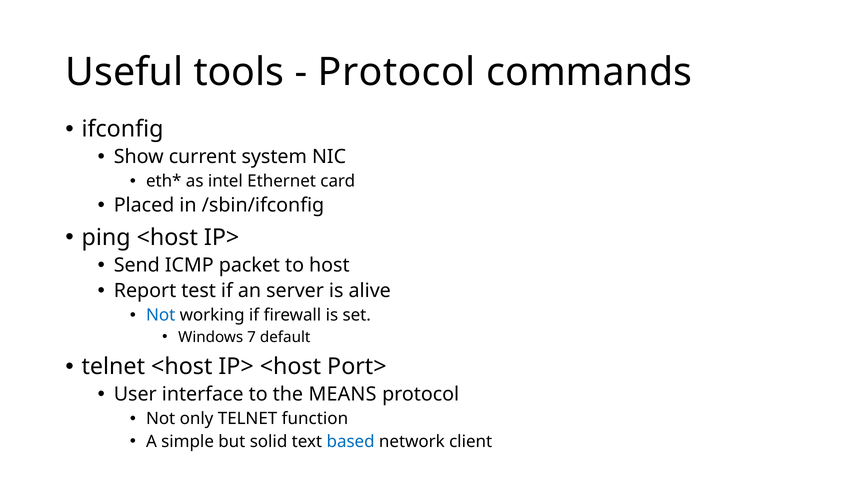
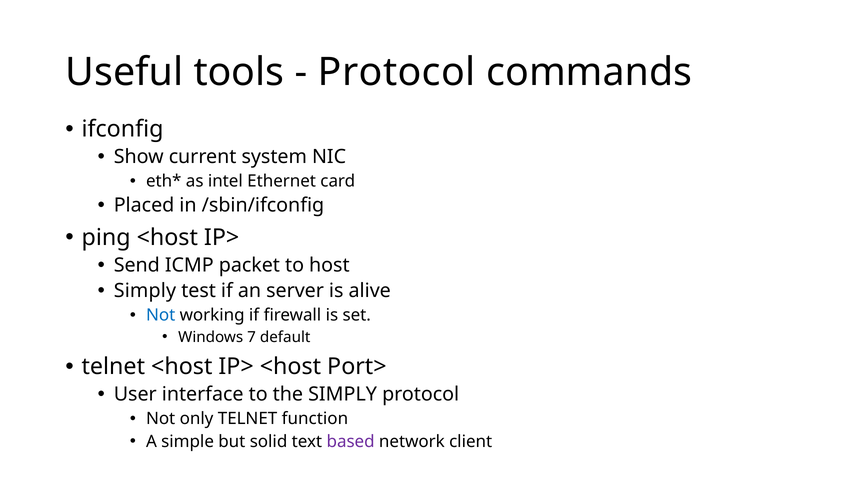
Report: Report -> Simply (145, 291)
the MEANS: MEANS -> SIMPLY (343, 395)
based colour: blue -> purple (351, 442)
